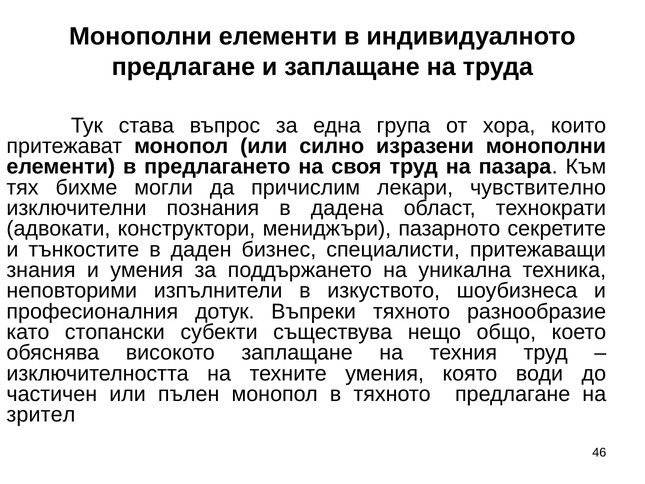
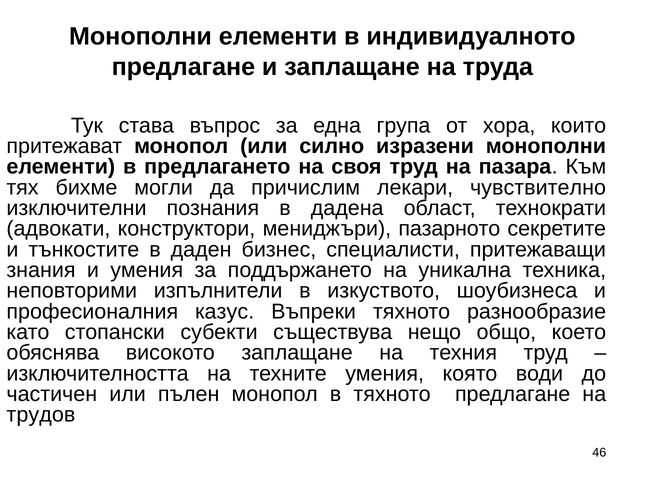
дотук: дотук -> казус (225, 311)
зрител: зрител -> трудов (41, 415)
